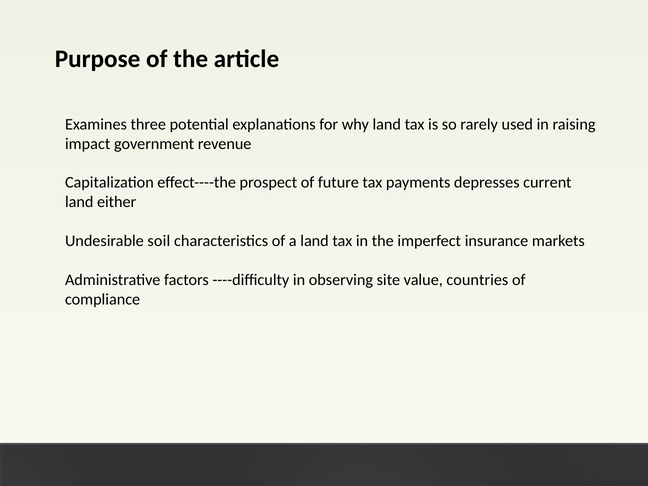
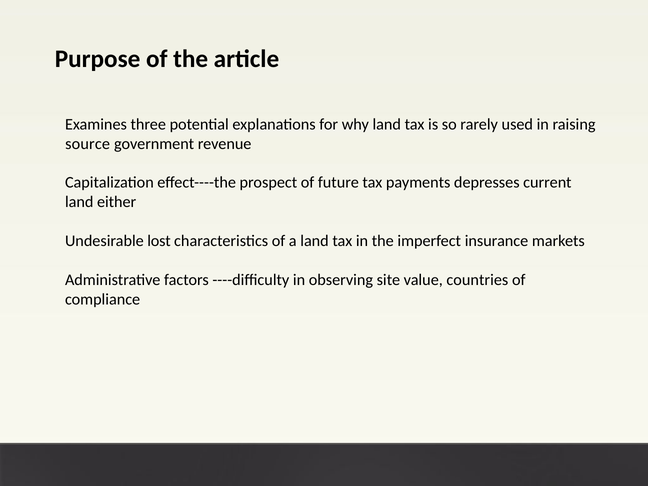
impact: impact -> source (88, 144)
soil: soil -> lost (159, 241)
